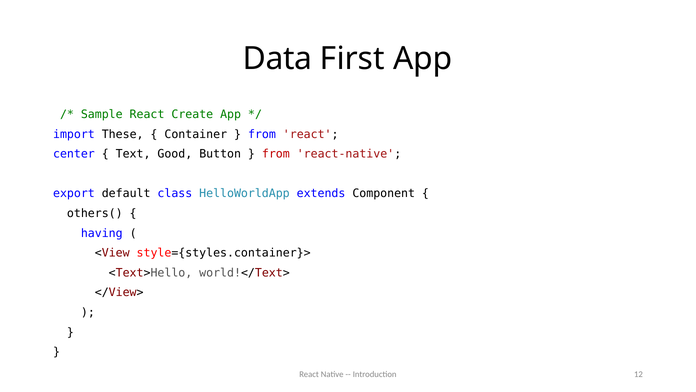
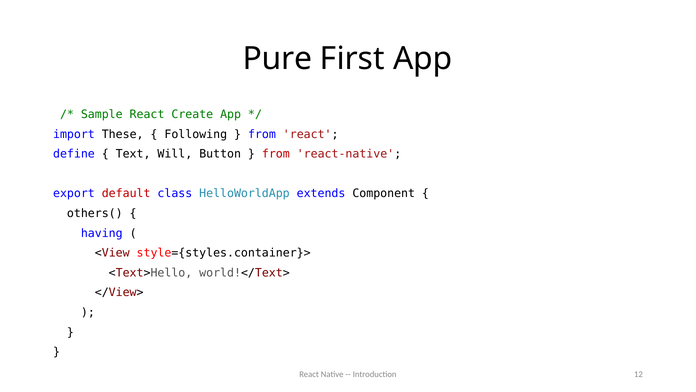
Data: Data -> Pure (278, 58)
Container: Container -> Following (196, 134)
center: center -> define (74, 154)
Good: Good -> Will (175, 154)
default colour: black -> red (126, 193)
